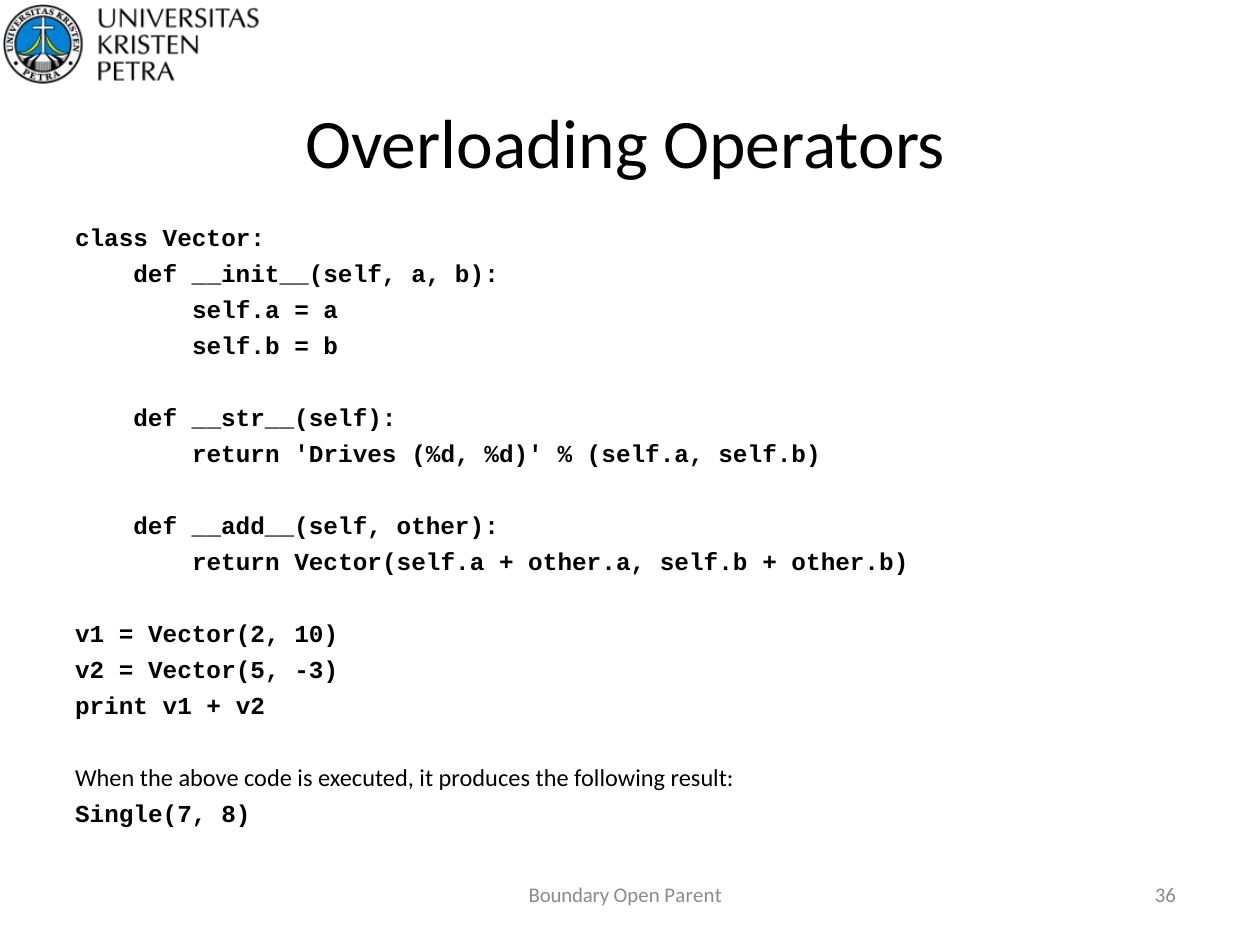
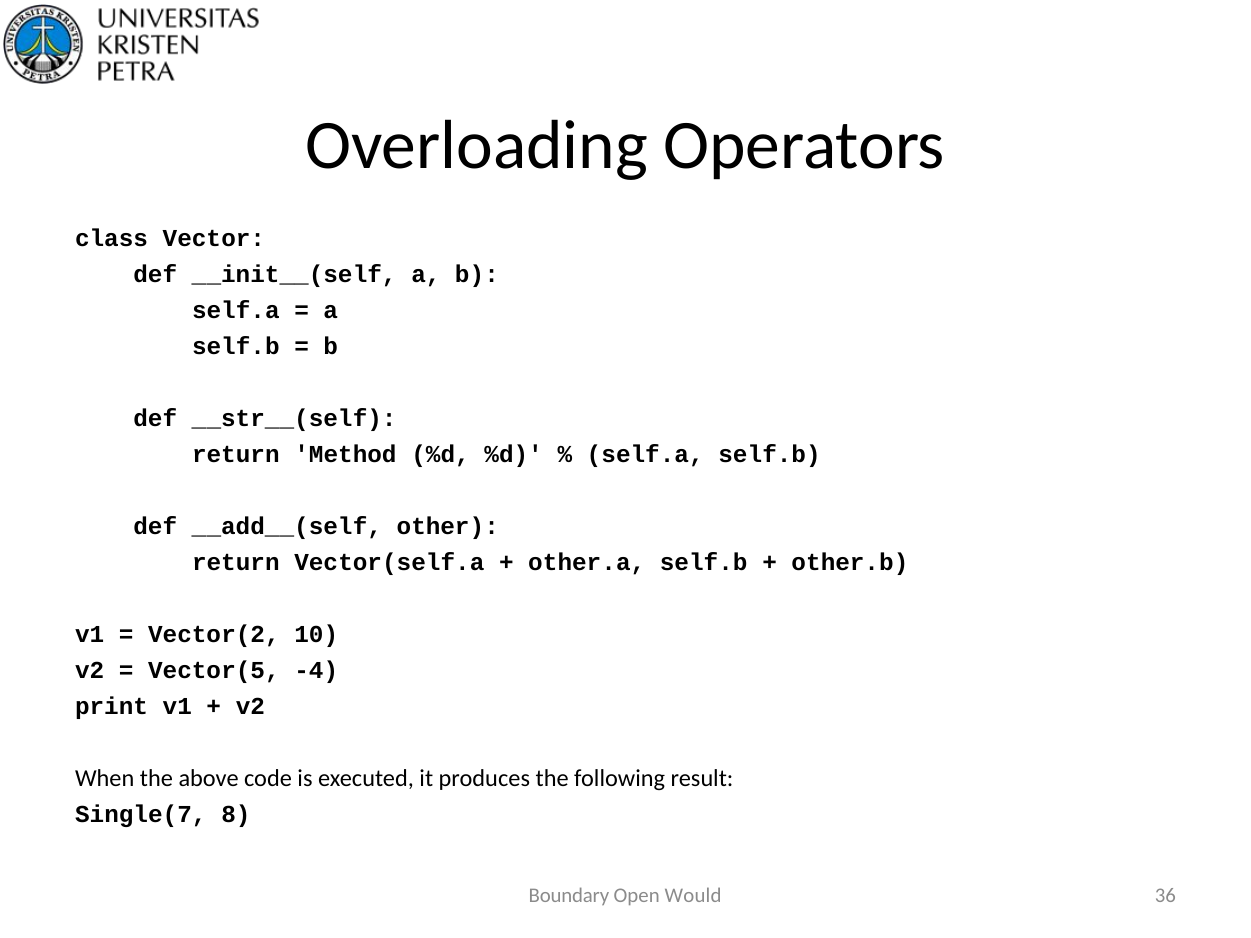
Drives: Drives -> Method (345, 454)
-3: -3 -> -4 (316, 671)
Parent: Parent -> Would (693, 896)
